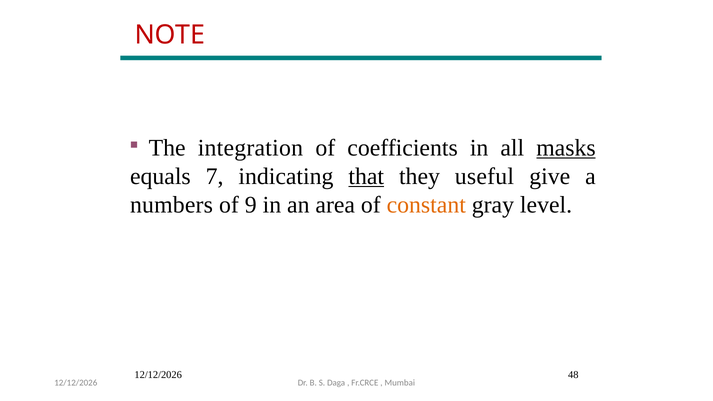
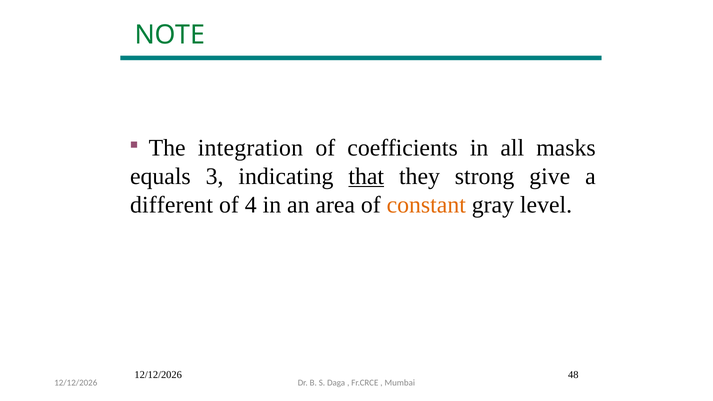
NOTE colour: red -> green (170, 35)
masks underline: present -> none (566, 148)
7: 7 -> 3 (215, 176)
useful: useful -> strong (485, 176)
numbers: numbers -> different (171, 205)
9: 9 -> 4 (251, 205)
